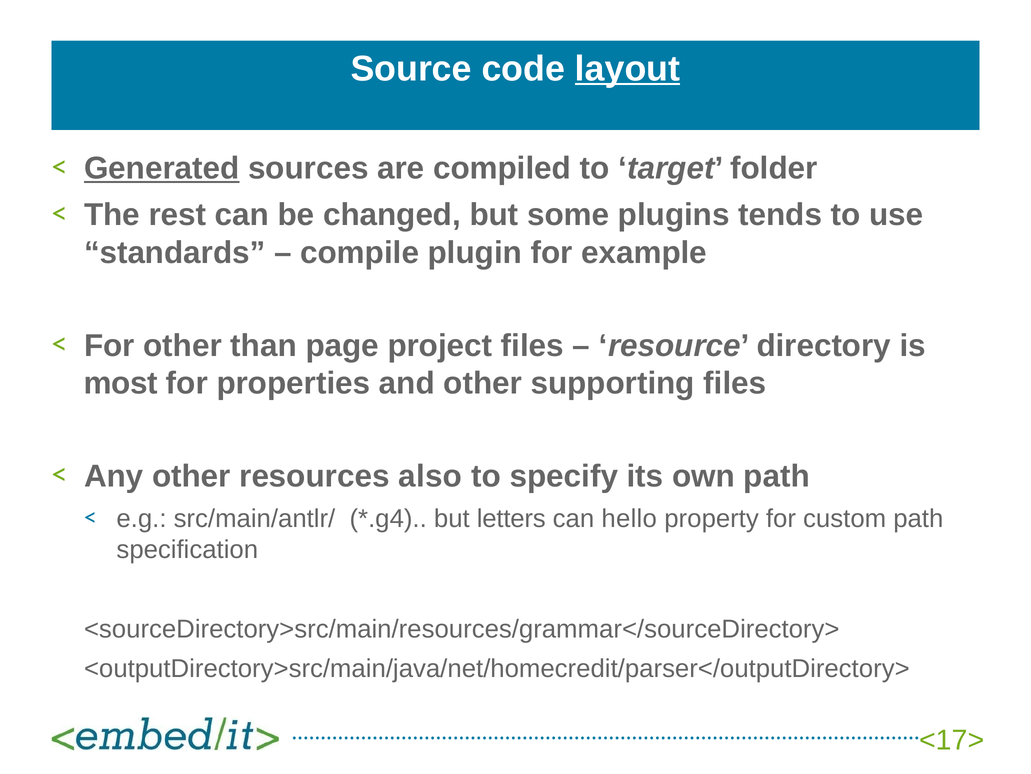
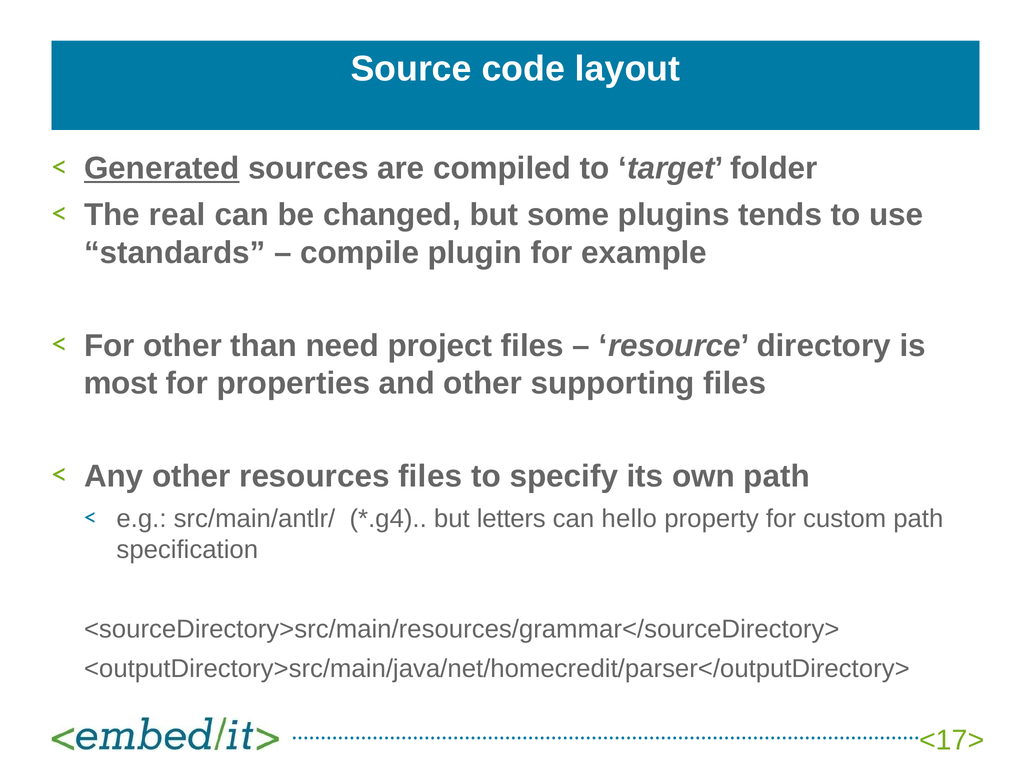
layout underline: present -> none (628, 69)
rest: rest -> real (177, 215)
page: page -> need (342, 345)
resources also: also -> files (430, 476)
